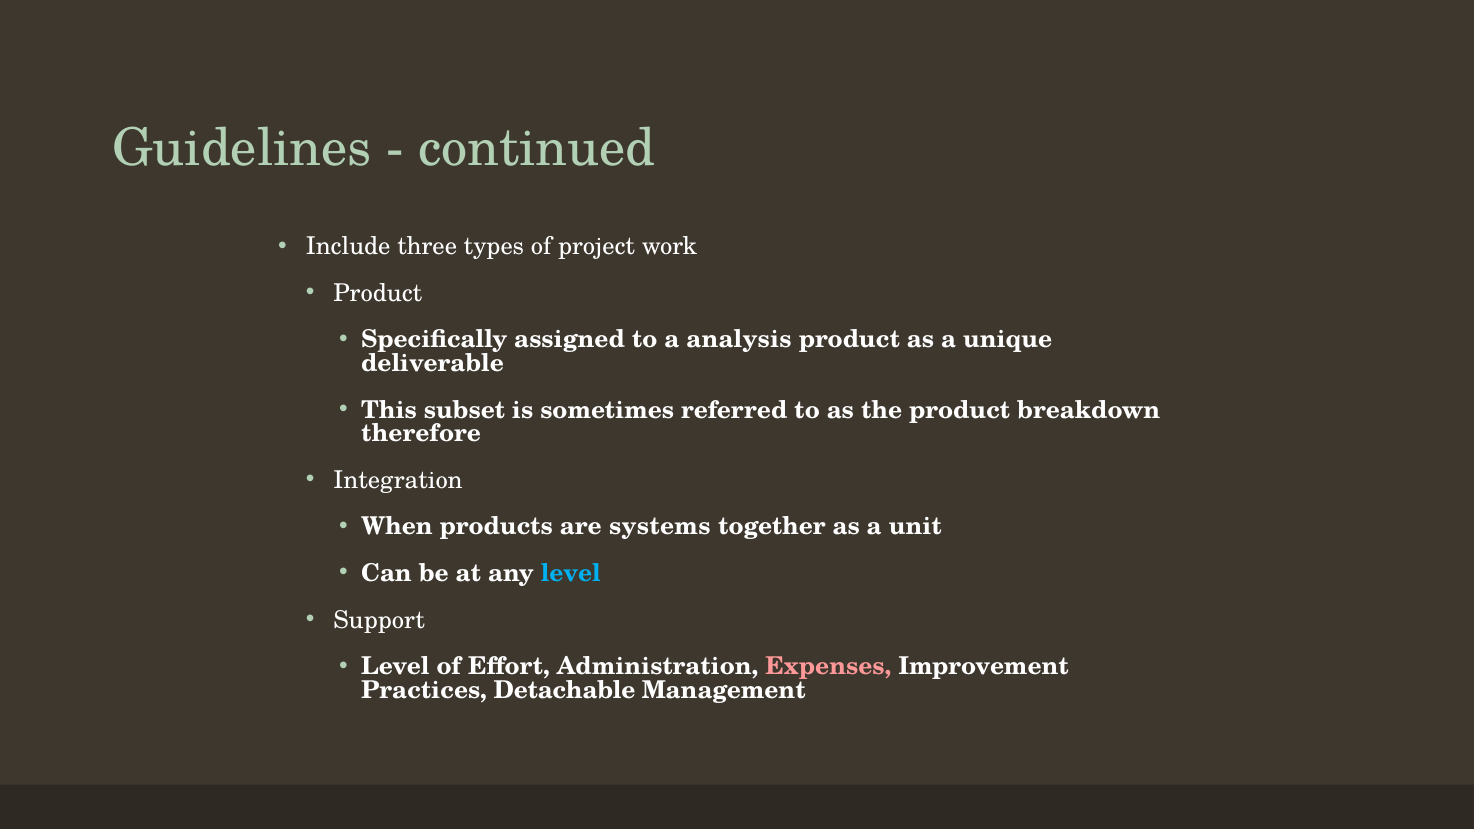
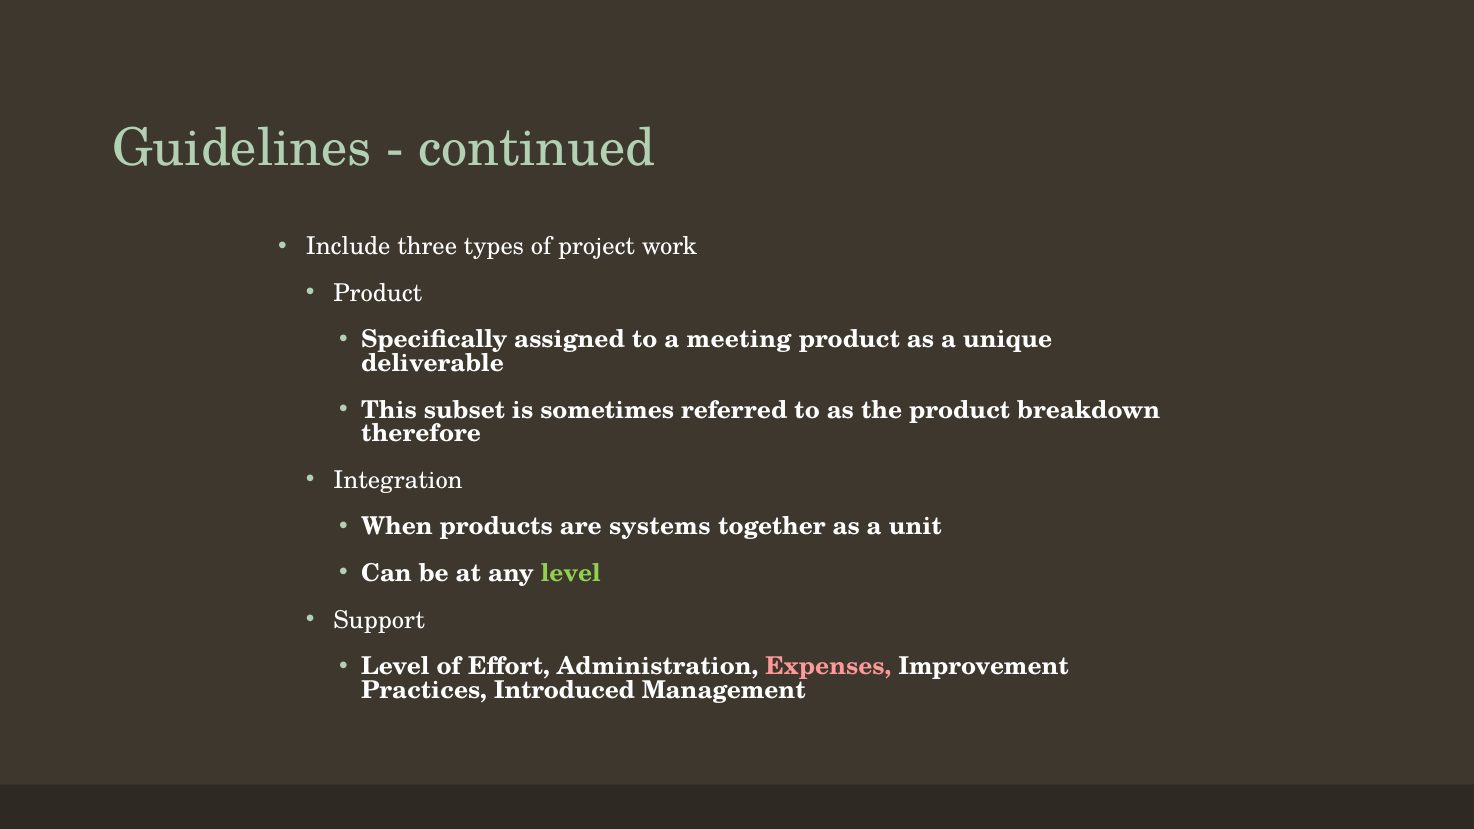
analysis: analysis -> meeting (739, 340)
level colour: light blue -> light green (571, 573)
Detachable: Detachable -> Introduced (564, 690)
